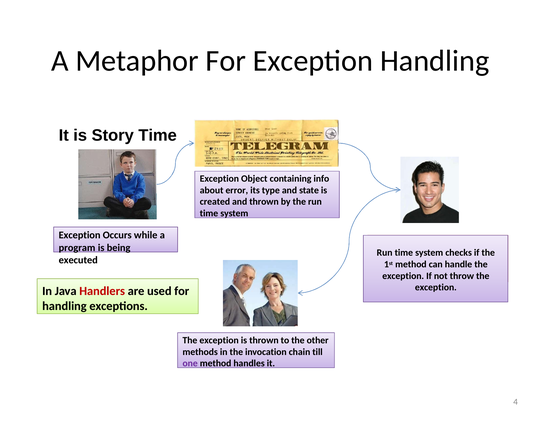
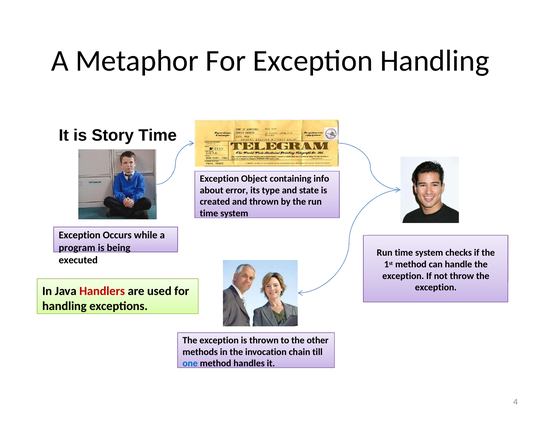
one colour: purple -> blue (190, 364)
